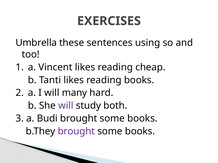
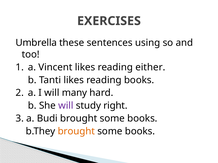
cheap: cheap -> either (150, 67)
both: both -> right (115, 106)
brought colour: purple -> orange (76, 132)
